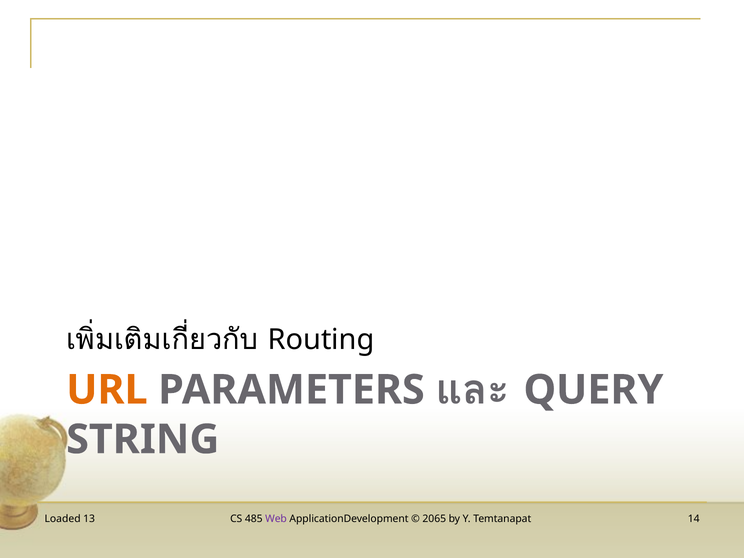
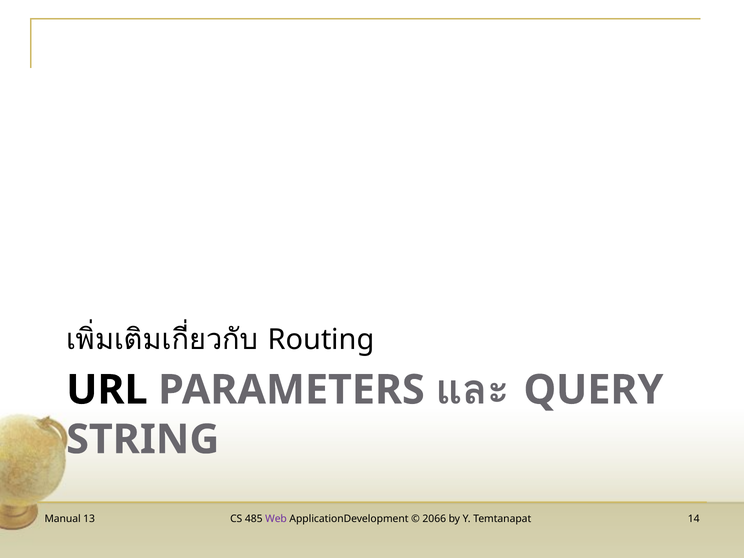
URL colour: orange -> black (107, 390)
Loaded: Loaded -> Manual (63, 519)
2065: 2065 -> 2066 (434, 519)
